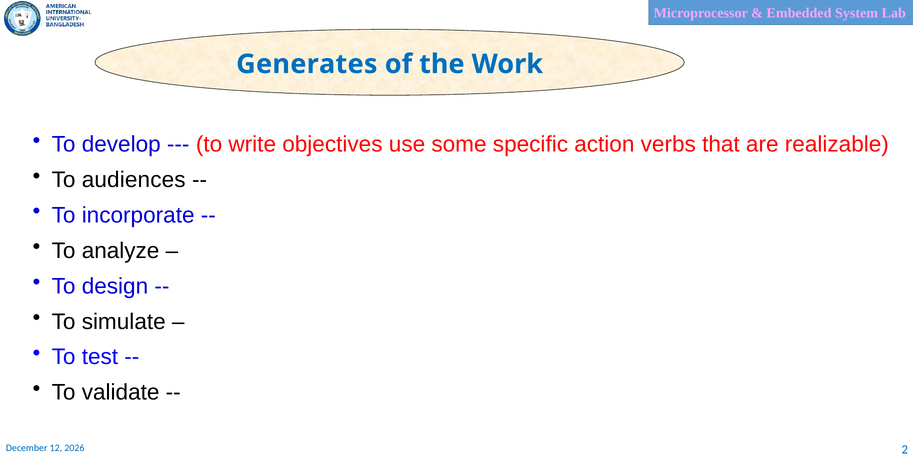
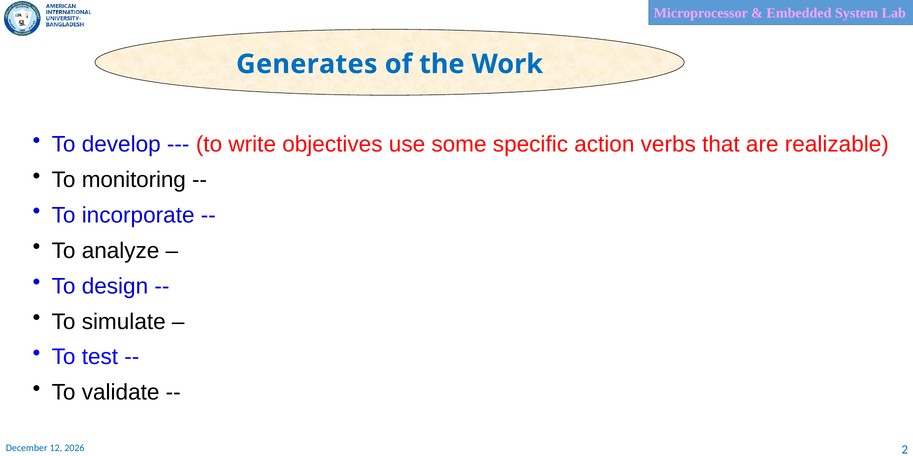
audiences: audiences -> monitoring (134, 180)
